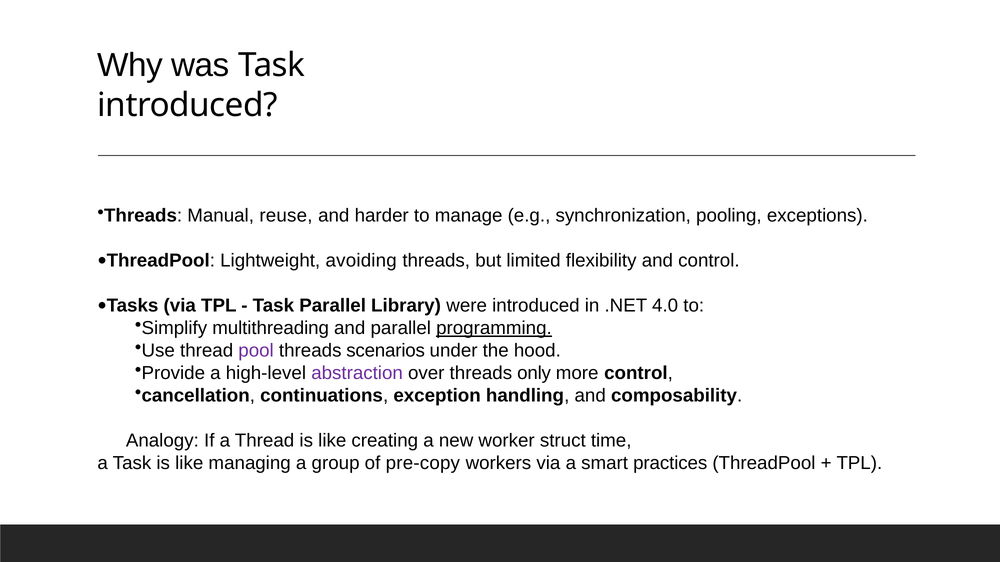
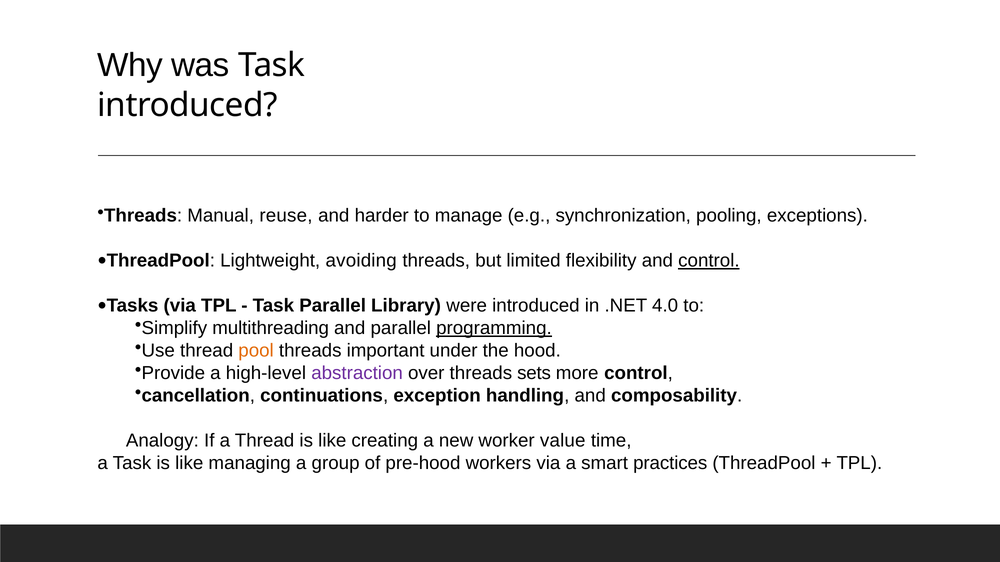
control underline: none -> present (709, 261)
pool colour: purple -> orange (256, 351)
scenarios: scenarios -> important (386, 351)
only: only -> sets (534, 373)
struct: struct -> value (563, 441)
pre-copy: pre-copy -> pre-hood (423, 463)
